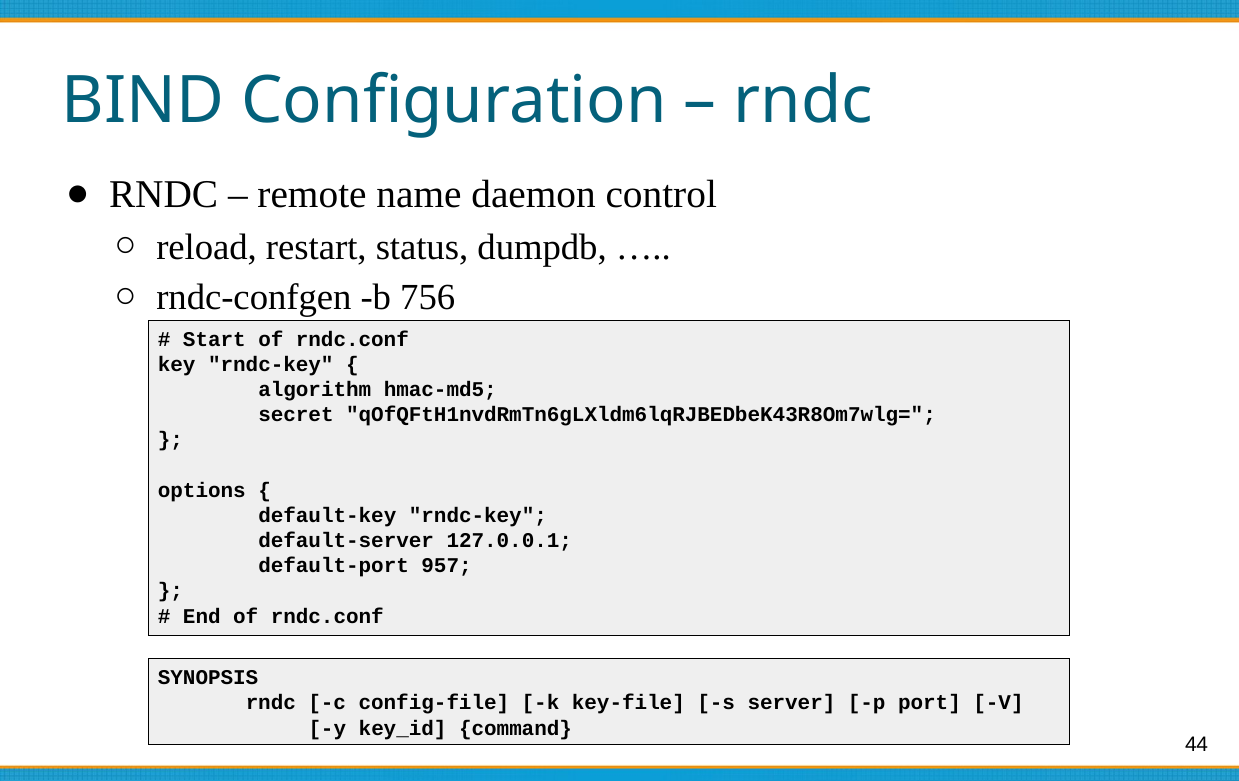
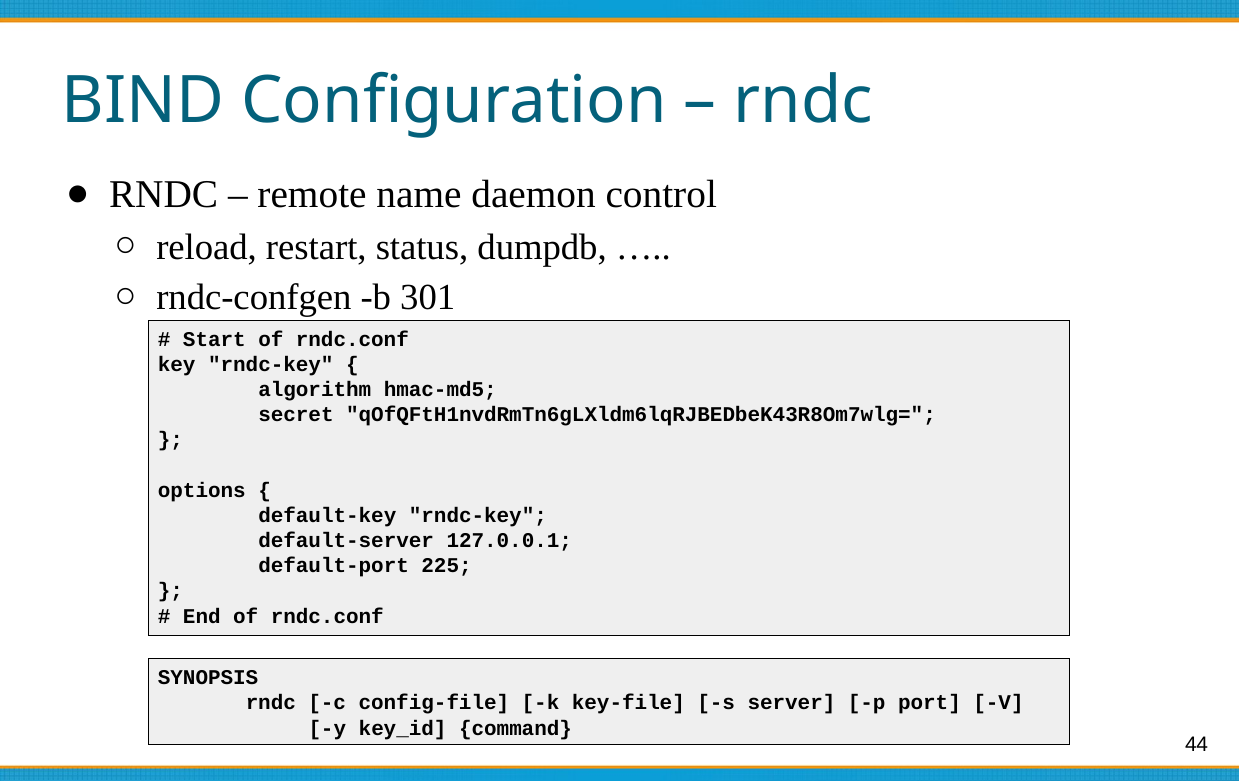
756: 756 -> 301 (428, 298)
957: 957 -> 225 (447, 566)
